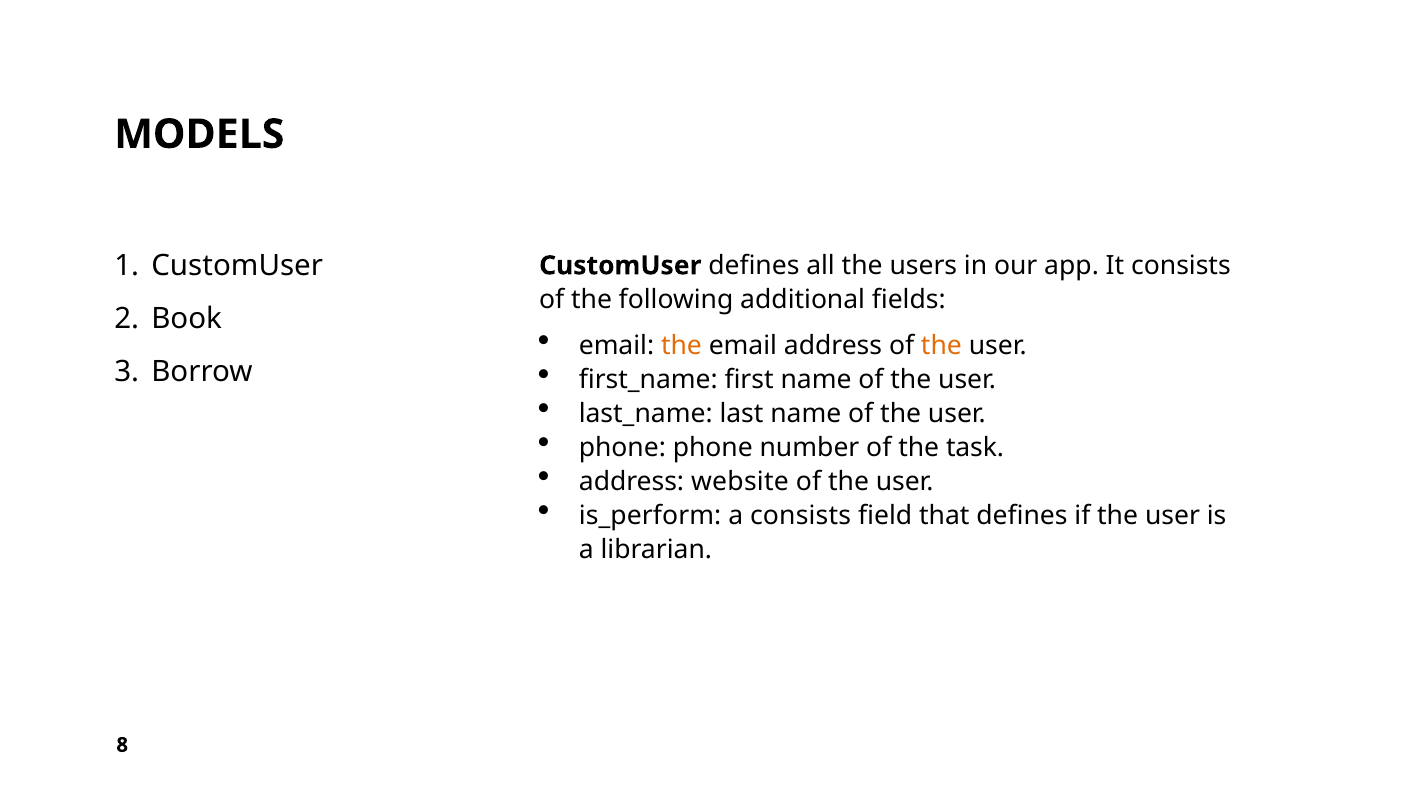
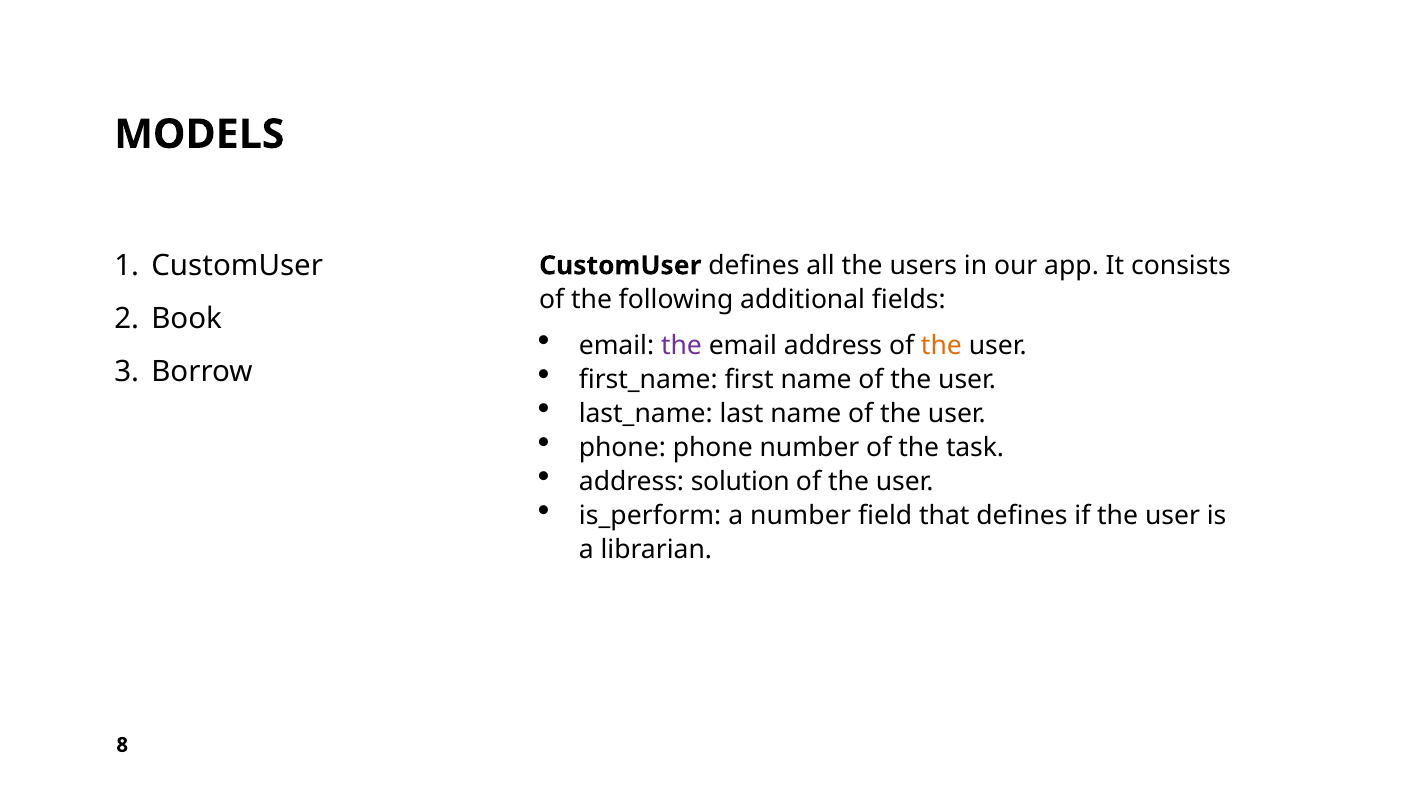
the colour: orange -> purple (681, 346)
website: website -> solution (740, 482)
a consists: consists -> number (801, 516)
